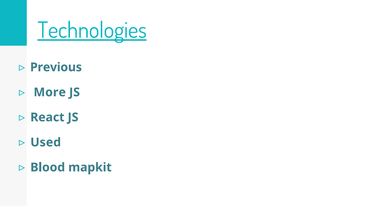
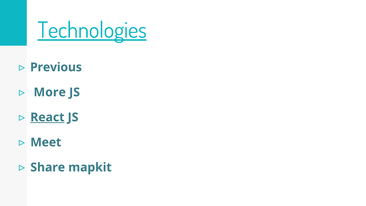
React underline: none -> present (47, 117)
Used: Used -> Meet (46, 142)
Blood: Blood -> Share (48, 167)
